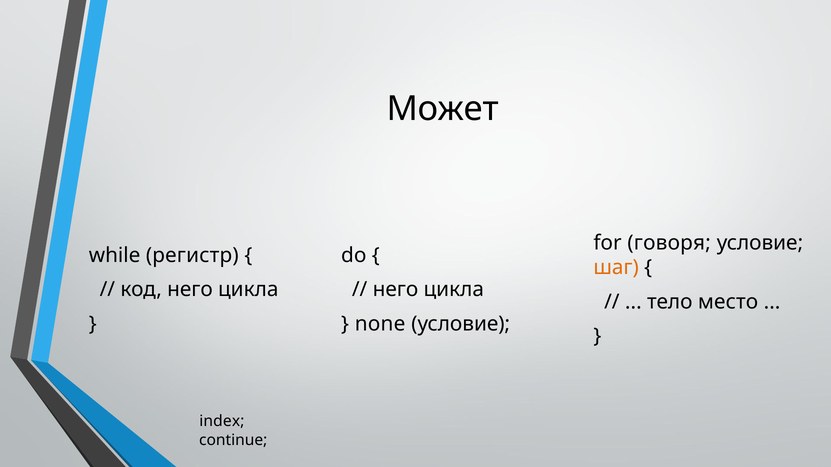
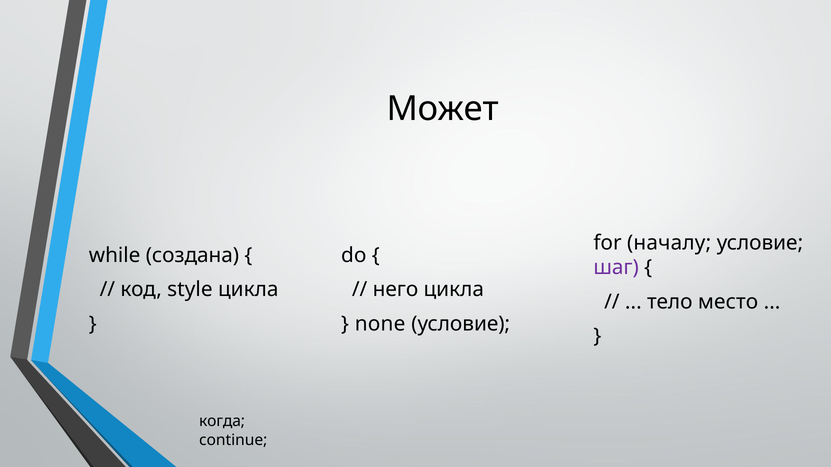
говоря: говоря -> началу (669, 243)
регистр: регистр -> создана (192, 255)
шаг colour: orange -> purple (616, 268)
код него: него -> style (190, 290)
index: index -> когда (222, 422)
